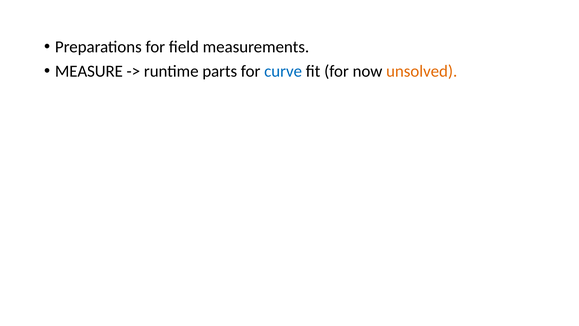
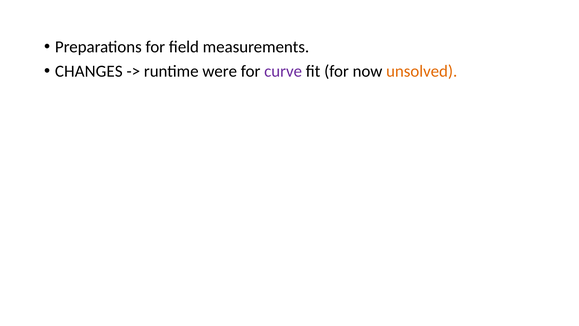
MEASURE: MEASURE -> CHANGES (89, 71)
parts: parts -> were (220, 71)
curve colour: blue -> purple (283, 71)
